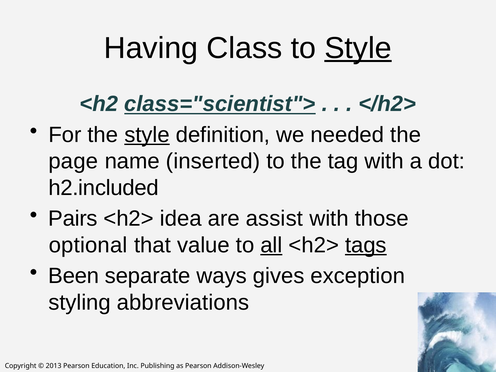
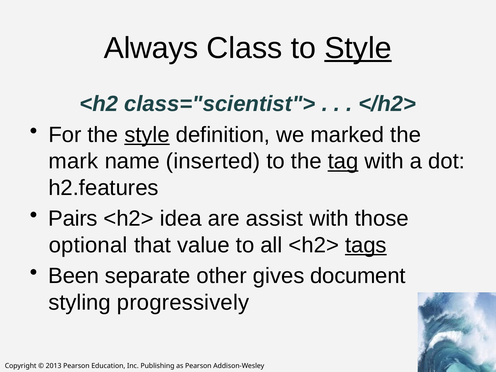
Having: Having -> Always (151, 48)
class="scientist"> underline: present -> none (220, 104)
needed: needed -> marked (347, 135)
page: page -> mark (73, 161)
tag underline: none -> present (343, 161)
h2.included: h2.included -> h2.features (103, 188)
all underline: present -> none (271, 245)
ways: ways -> other (222, 276)
exception: exception -> document (358, 276)
abbreviations: abbreviations -> progressively (183, 303)
